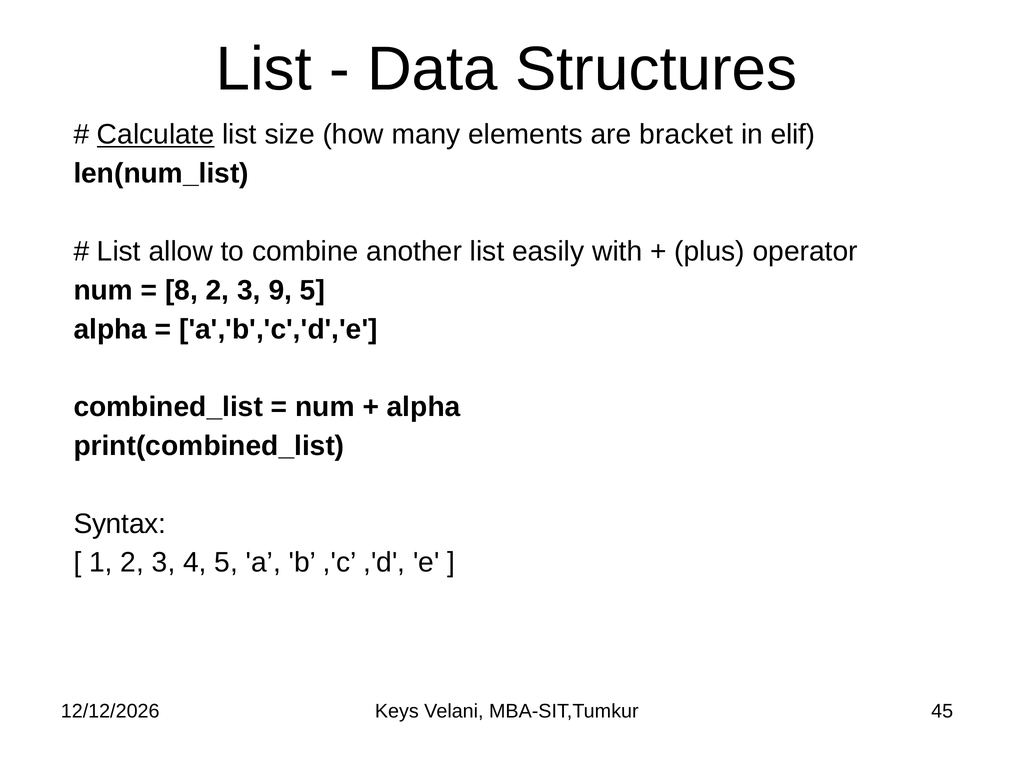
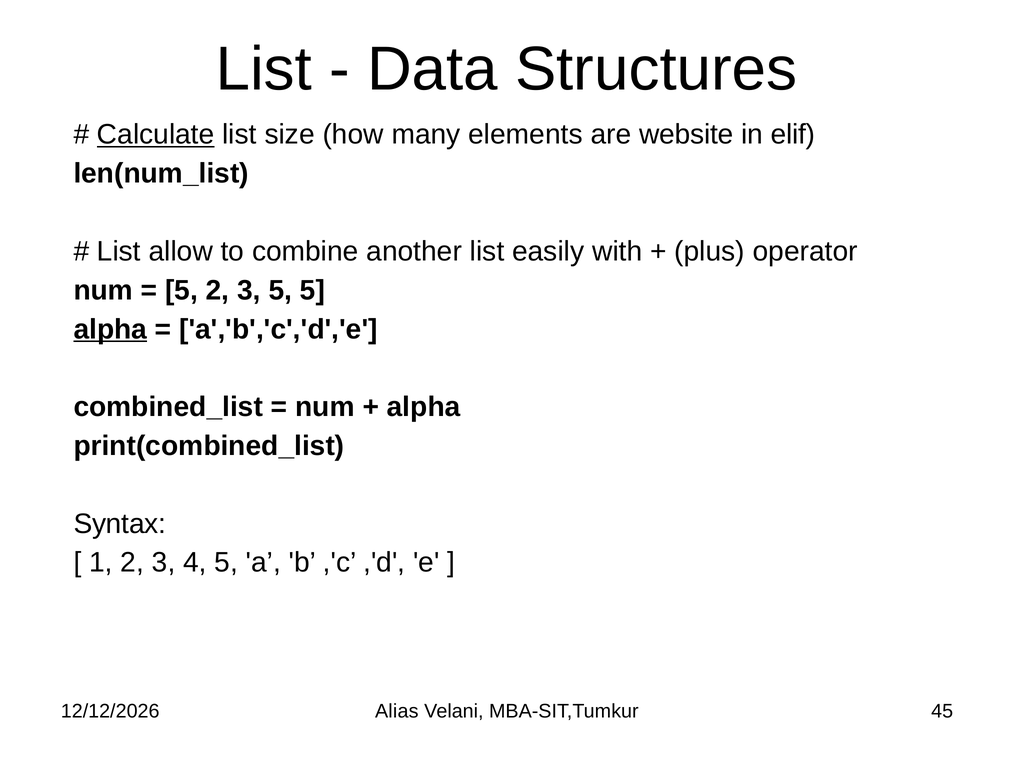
bracket: bracket -> website (686, 135)
8: 8 -> 5 (182, 290)
3 9: 9 -> 5 (280, 290)
alpha underline: none -> present (110, 329)
Keys: Keys -> Alias (397, 711)
